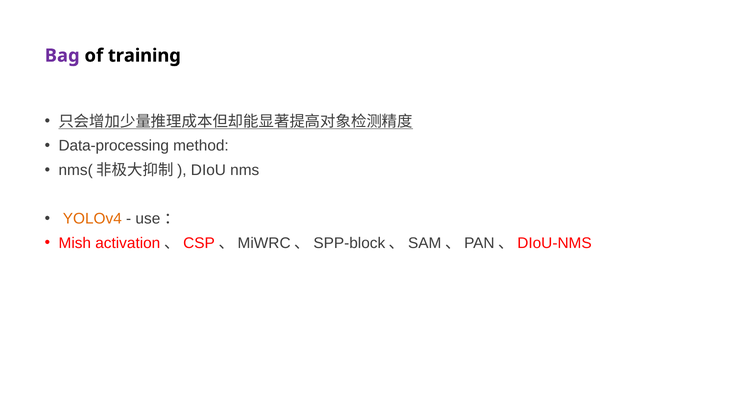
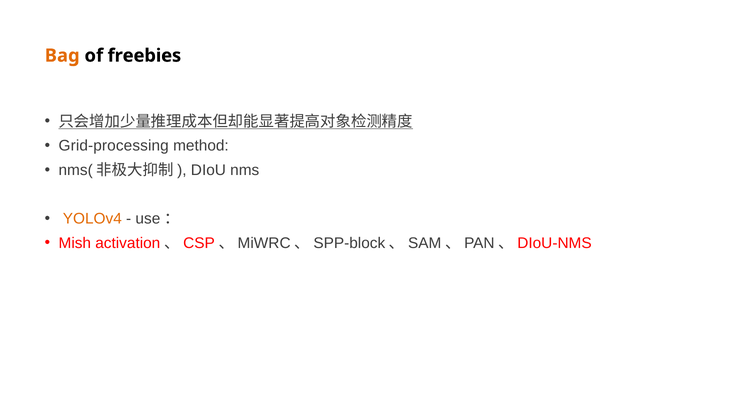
Bag colour: purple -> orange (62, 56)
training: training -> freebies (144, 56)
Data-processing: Data-processing -> Grid-processing (114, 146)
